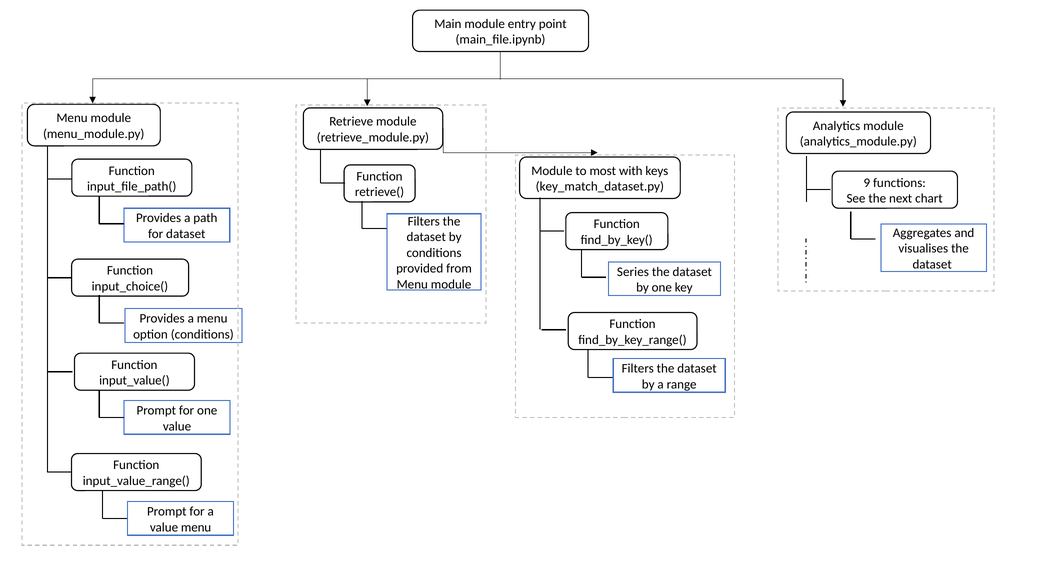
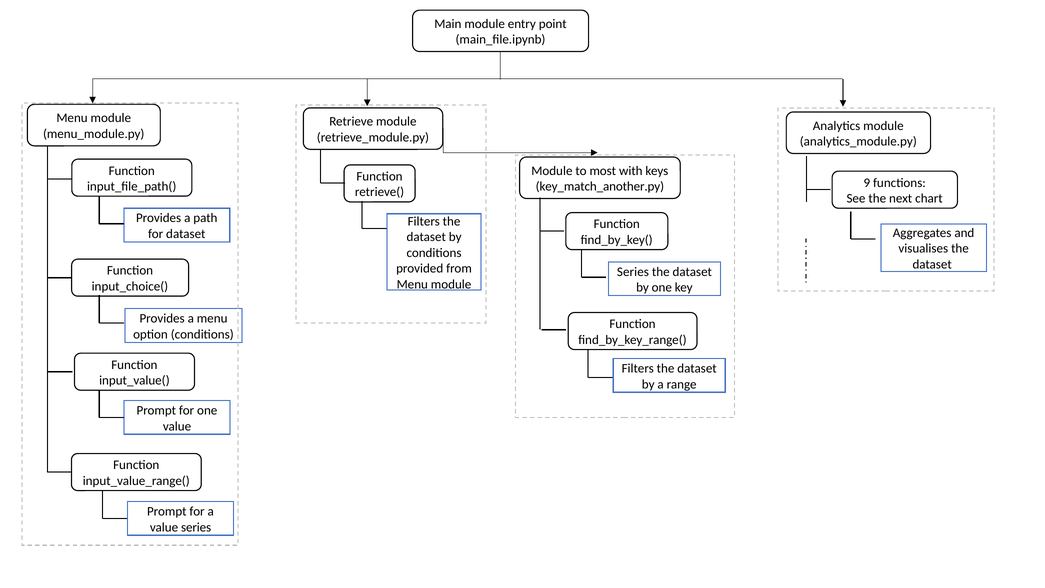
key_match_dataset.py: key_match_dataset.py -> key_match_another.py (600, 186)
value menu: menu -> series (196, 527)
